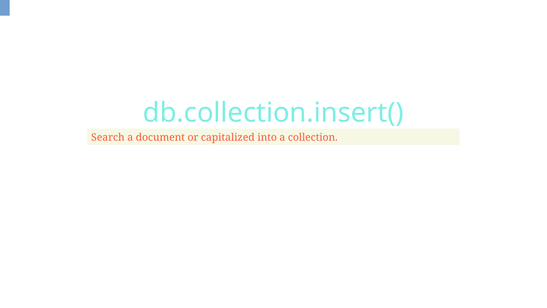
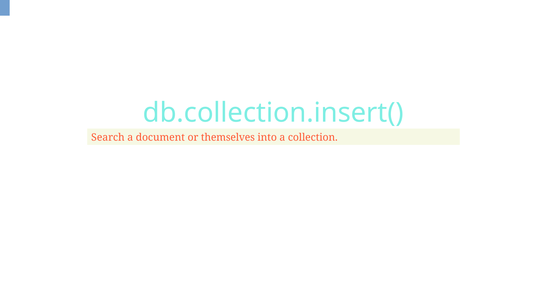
capitalized: capitalized -> themselves (228, 137)
